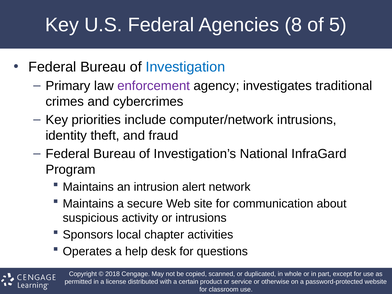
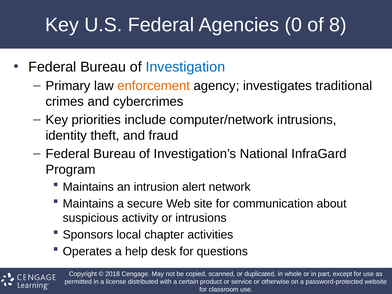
8: 8 -> 0 (293, 25)
5: 5 -> 8 (338, 25)
enforcement colour: purple -> orange (154, 86)
